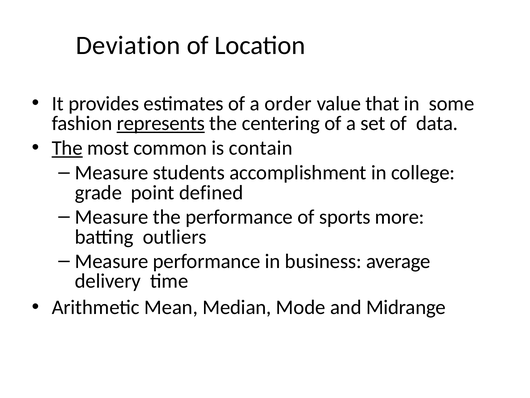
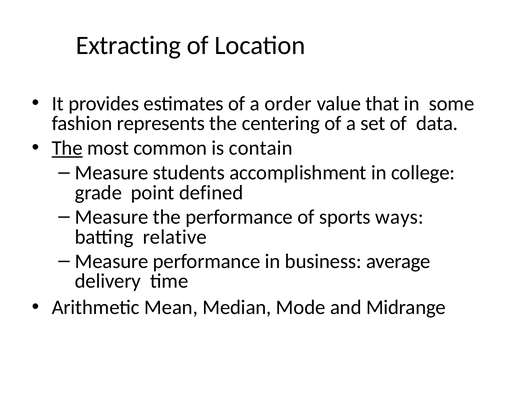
Deviation: Deviation -> Extracting (128, 45)
represents underline: present -> none (161, 123)
more: more -> ways (399, 217)
outliers: outliers -> relative (175, 237)
